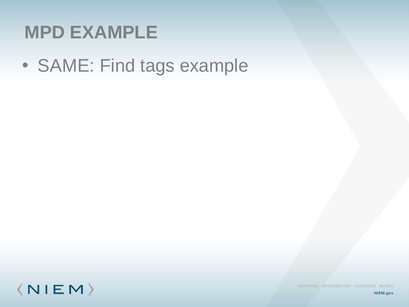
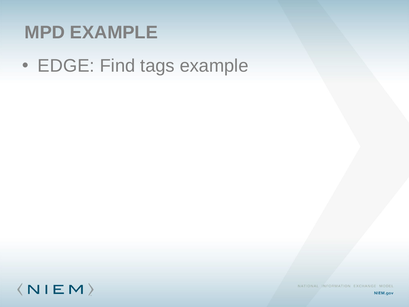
SAME: SAME -> EDGE (66, 66)
